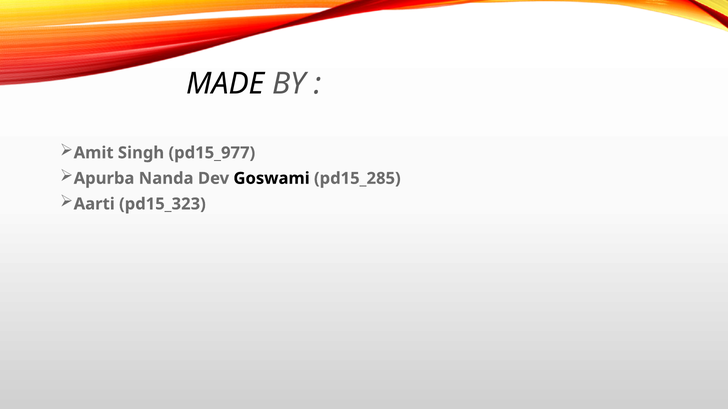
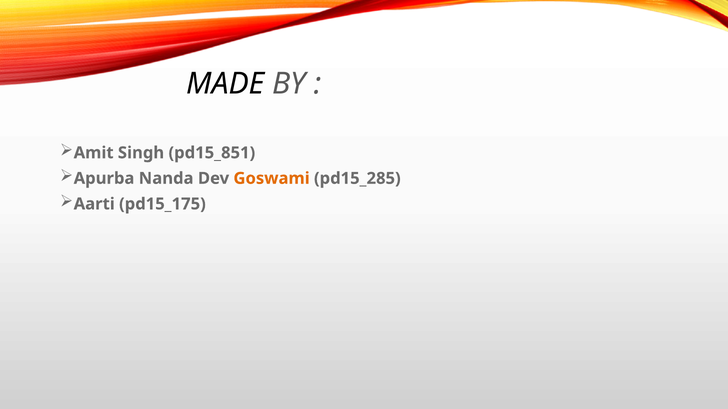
pd15_977: pd15_977 -> pd15_851 (212, 153)
Goswami colour: black -> orange (272, 179)
pd15_323: pd15_323 -> pd15_175 (162, 204)
